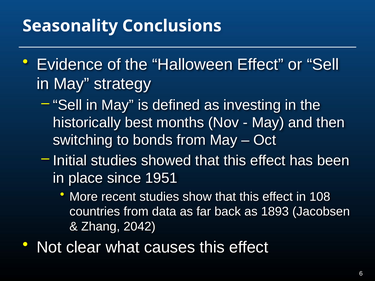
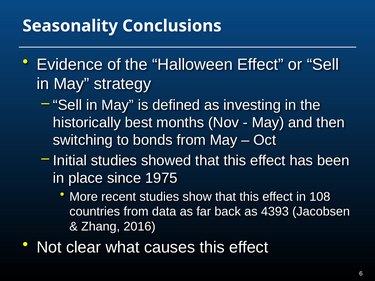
1951: 1951 -> 1975 (161, 178)
1893: 1893 -> 4393 (275, 212)
2042: 2042 -> 2016 (140, 227)
